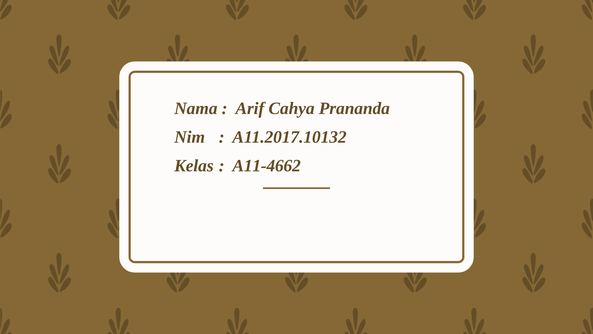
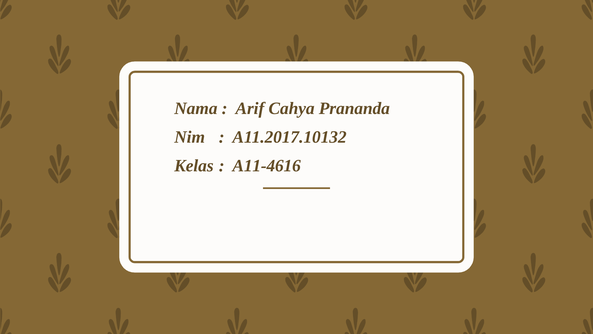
A11-4662: A11-4662 -> A11-4616 (267, 166)
